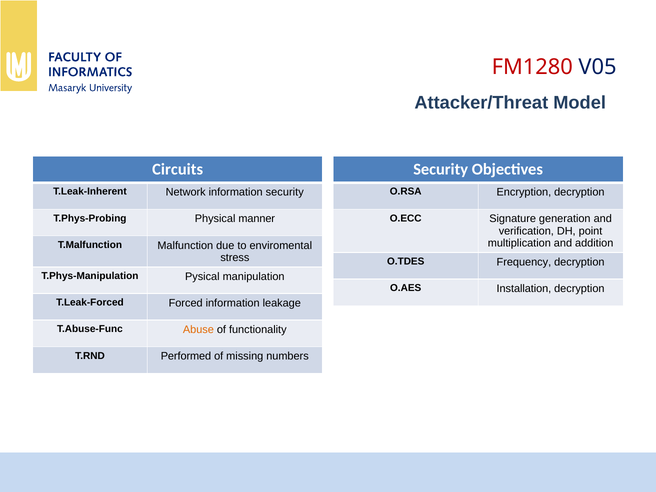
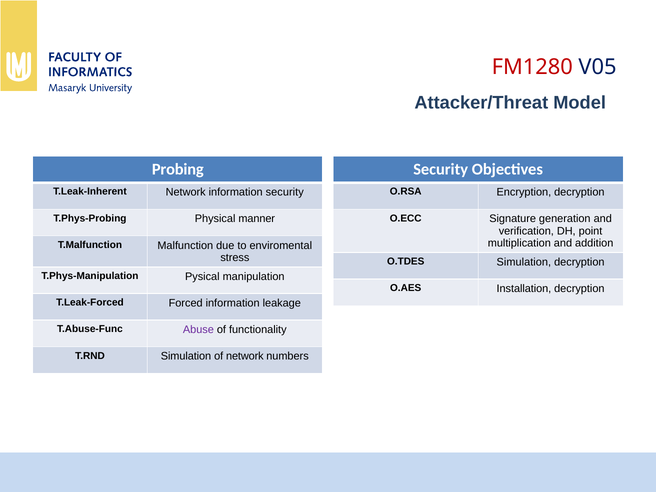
Circuits: Circuits -> Probing (178, 170)
O.TDES Frequency: Frequency -> Simulation (524, 262)
Abuse colour: orange -> purple (198, 330)
T.RND Performed: Performed -> Simulation (186, 356)
of missing: missing -> network (245, 356)
